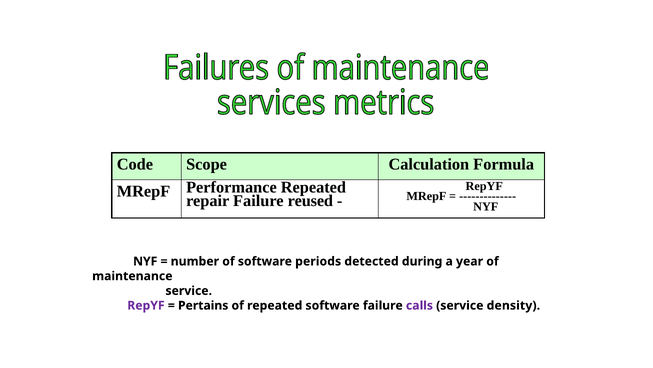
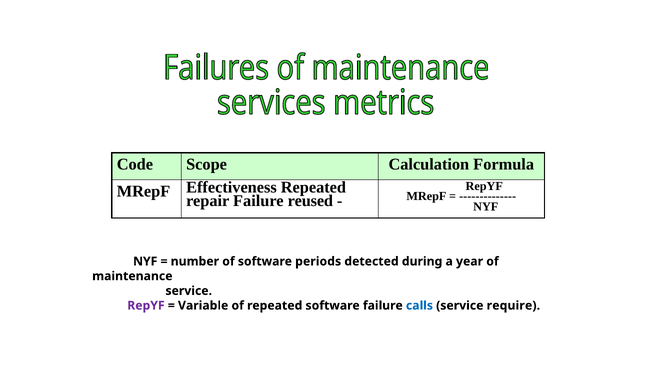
Performance: Performance -> Effectiveness (231, 187)
Pertains: Pertains -> Variable (203, 305)
calls colour: purple -> blue (419, 305)
density: density -> require (513, 305)
